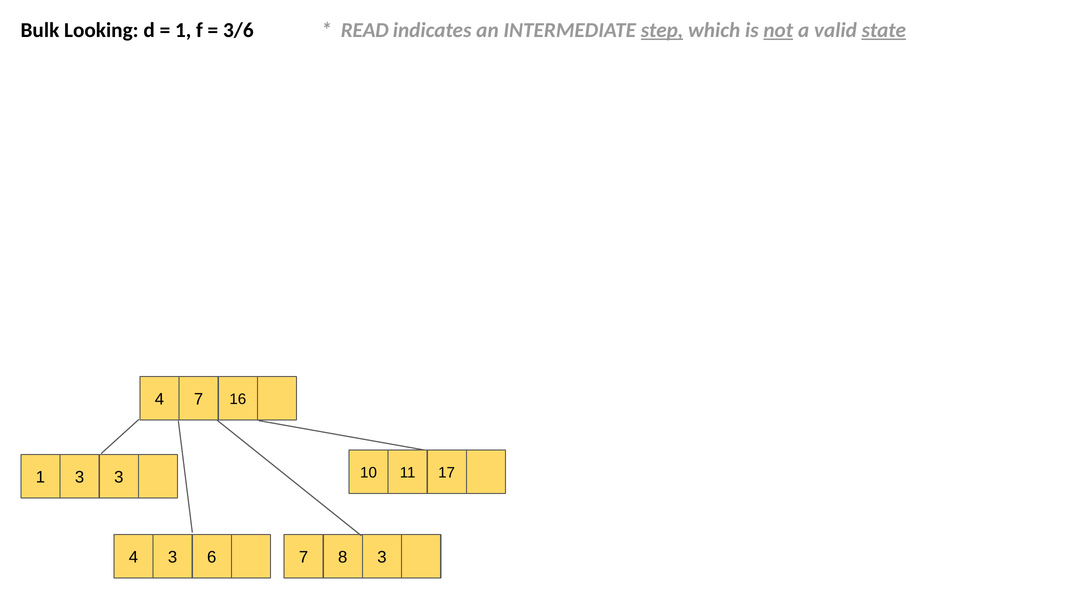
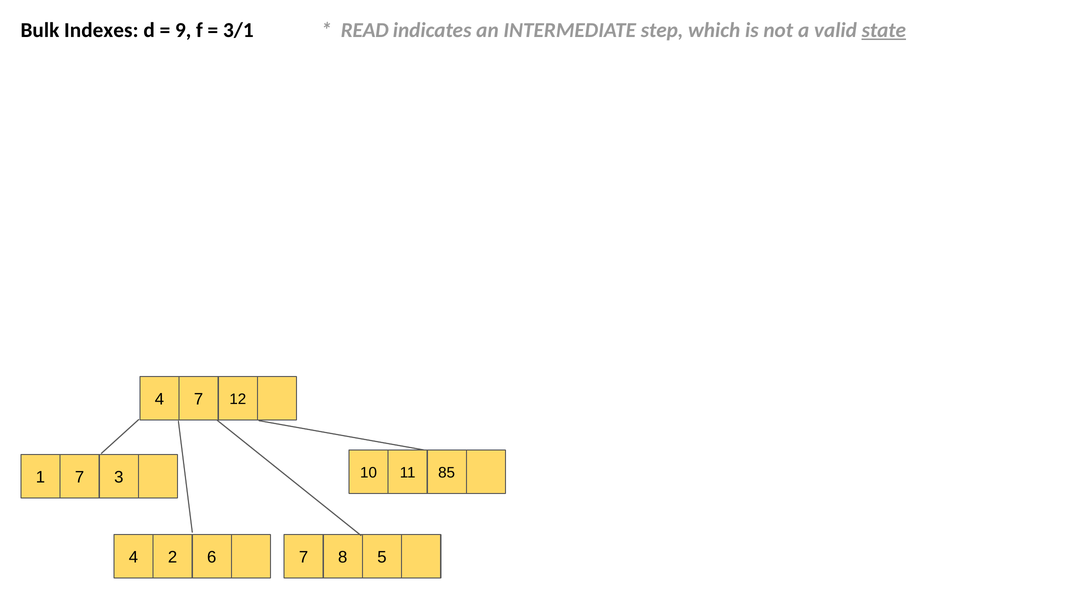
Looking: Looking -> Indexes (101, 30)
1: 1 -> 9 (183, 30)
3/6: 3/6 -> 3/1 (238, 30)
step underline: present -> none (662, 30)
not underline: present -> none (778, 30)
16: 16 -> 12 (238, 399)
17: 17 -> 85 (447, 473)
1 3: 3 -> 7 (80, 477)
4 3: 3 -> 2 (173, 557)
8 3: 3 -> 5 (382, 557)
